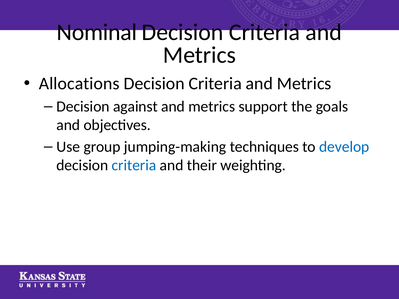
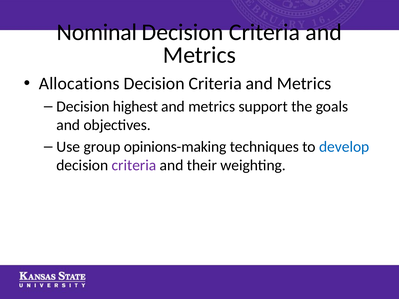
against: against -> highest (135, 107)
jumping-making: jumping-making -> opinions-making (175, 147)
criteria colour: blue -> purple (134, 165)
